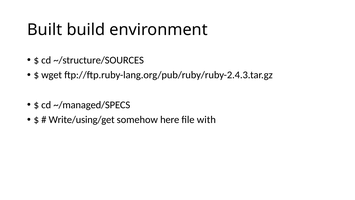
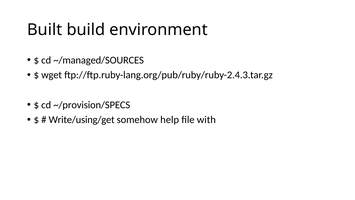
~/structure/SOURCES: ~/structure/SOURCES -> ~/managed/SOURCES (99, 60)
~/managed/SPECS: ~/managed/SPECS -> ~/provision/SPECS (92, 105)
here: here -> help (170, 120)
